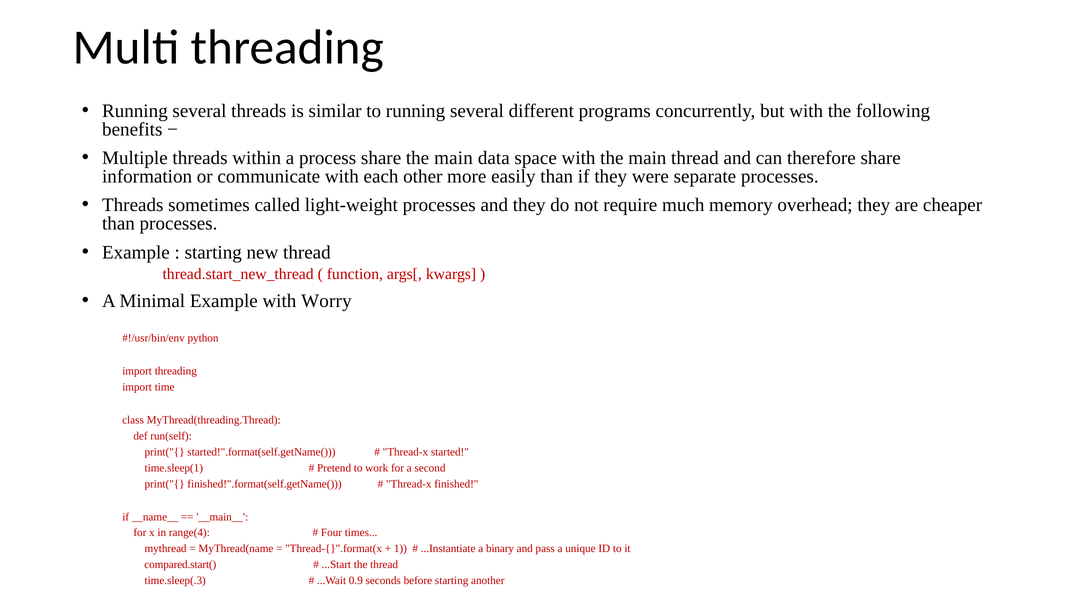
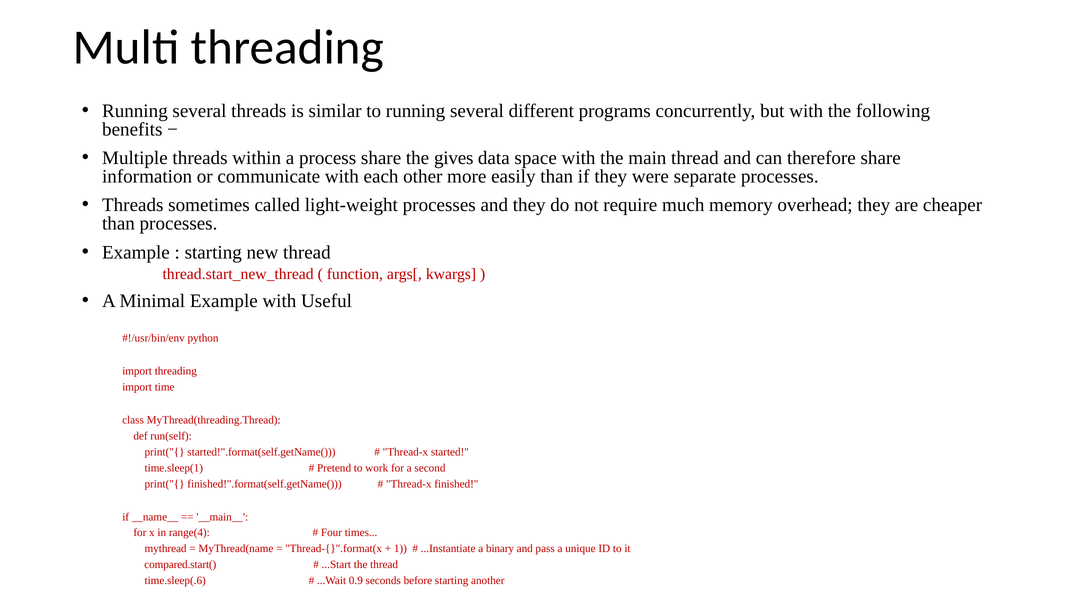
share the main: main -> gives (454, 158)
Worry: Worry -> Useful (327, 301)
time.sleep(.3: time.sleep(.3 -> time.sleep(.6 (175, 580)
